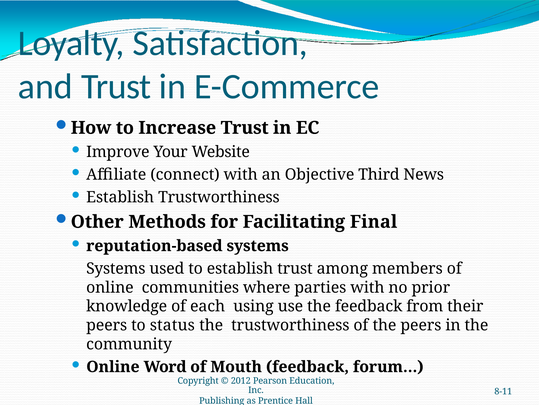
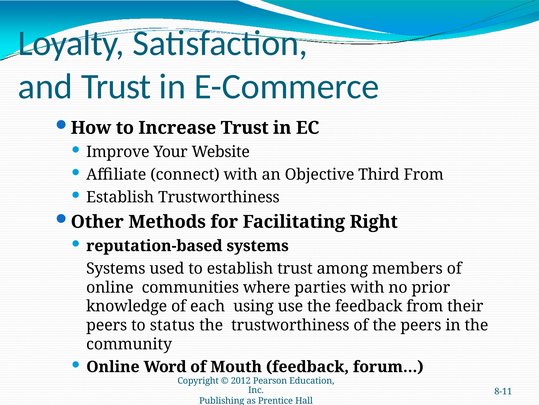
Third News: News -> From (424, 174)
Final: Final -> Right (374, 221)
